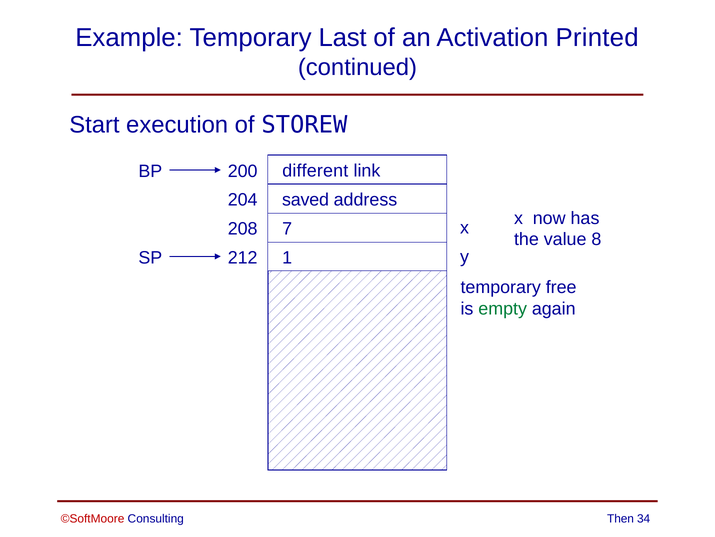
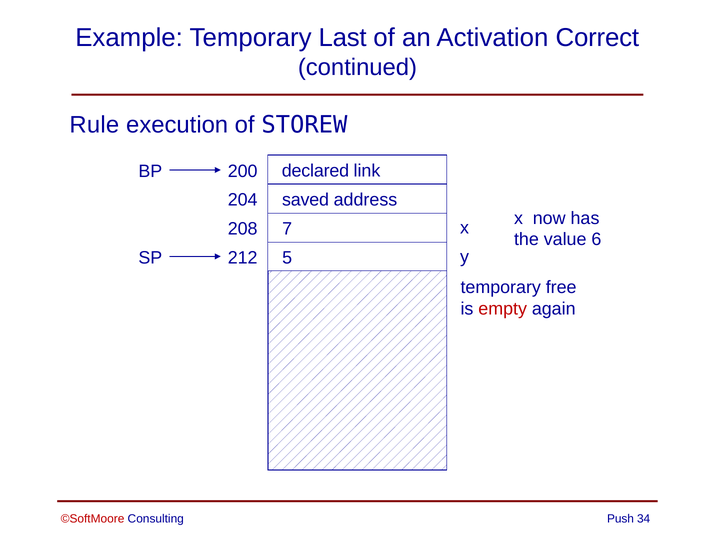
Printed: Printed -> Correct (597, 38)
Start: Start -> Rule (94, 125)
different: different -> declared (315, 170)
8: 8 -> 6 (596, 239)
1: 1 -> 5 (287, 257)
empty colour: green -> red (503, 308)
Then: Then -> Push (620, 518)
